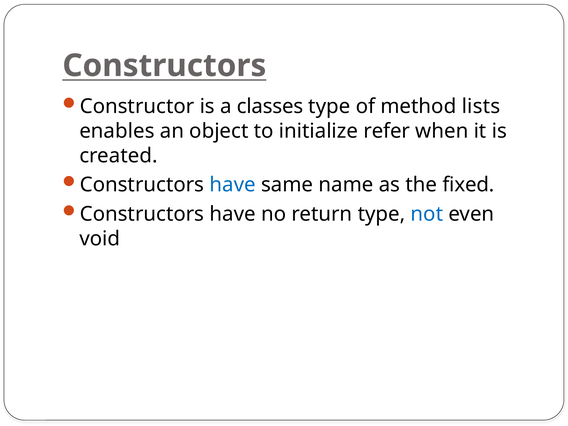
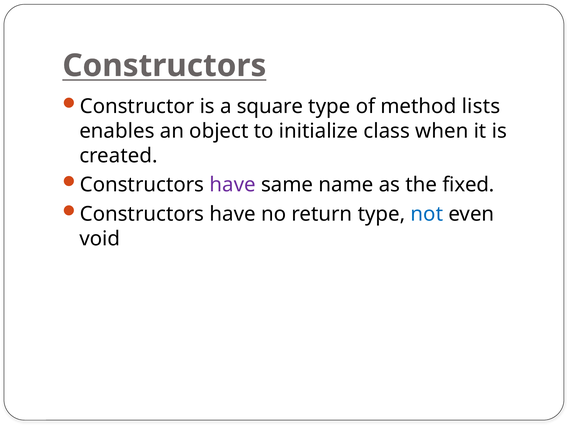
classes: classes -> square (270, 106)
refer: refer -> class (387, 131)
have colour: blue -> purple (233, 185)
